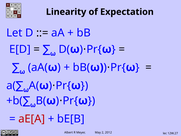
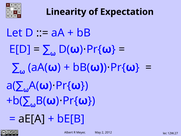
aE[A colour: red -> black (32, 119)
